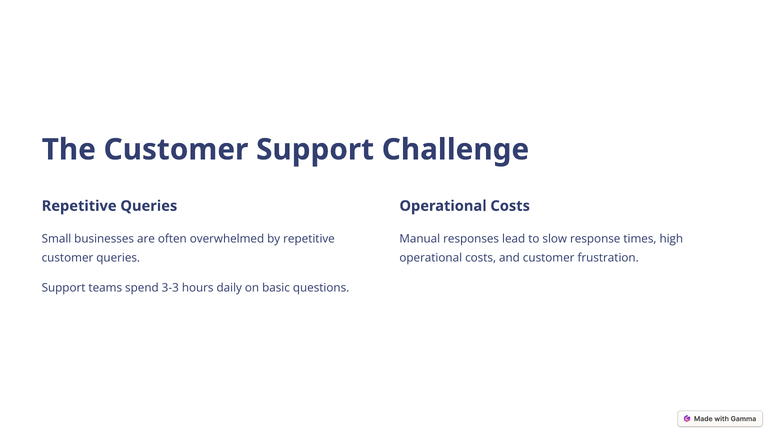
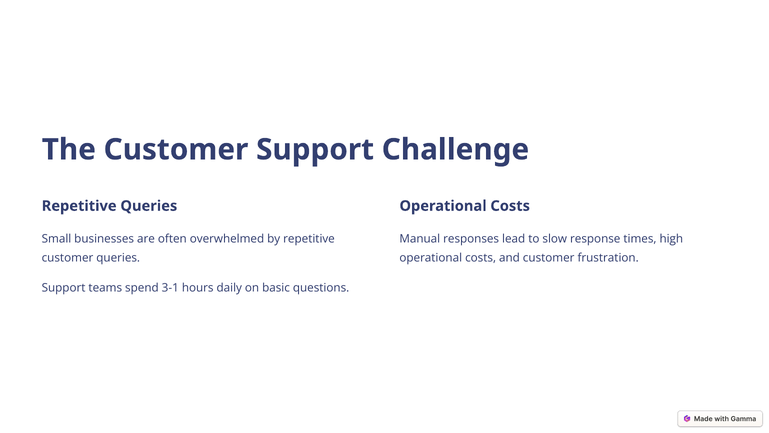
3-3: 3-3 -> 3-1 (170, 287)
